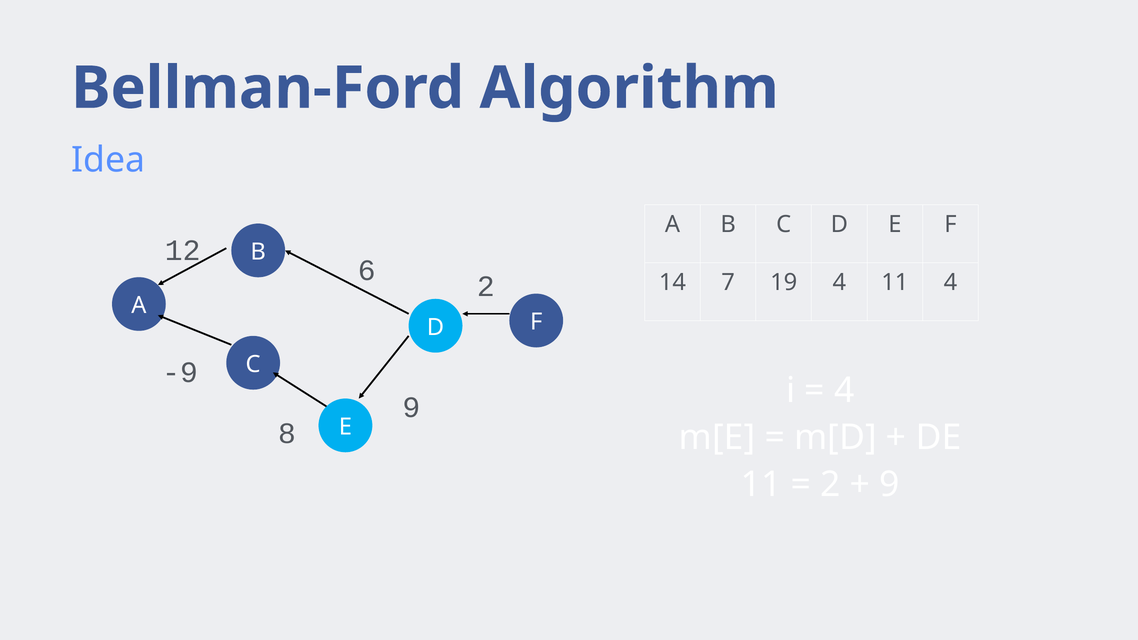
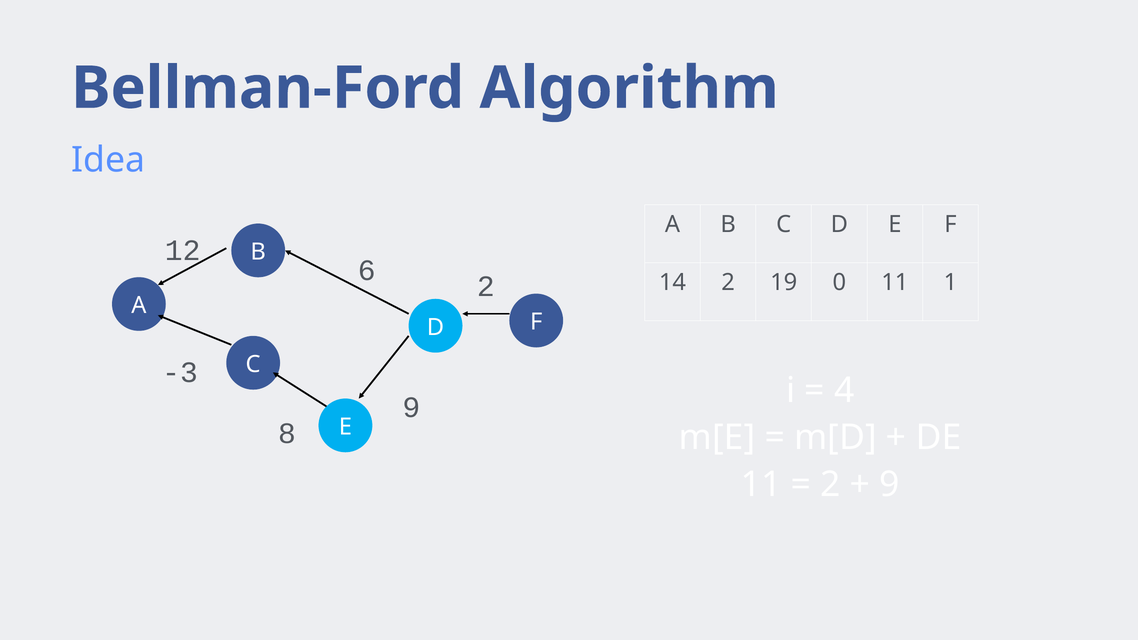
14 7: 7 -> 2 (728, 282)
19 4: 4 -> 0 (839, 282)
11 4: 4 -> 1 (951, 282)
-9: -9 -> -3 (180, 373)
